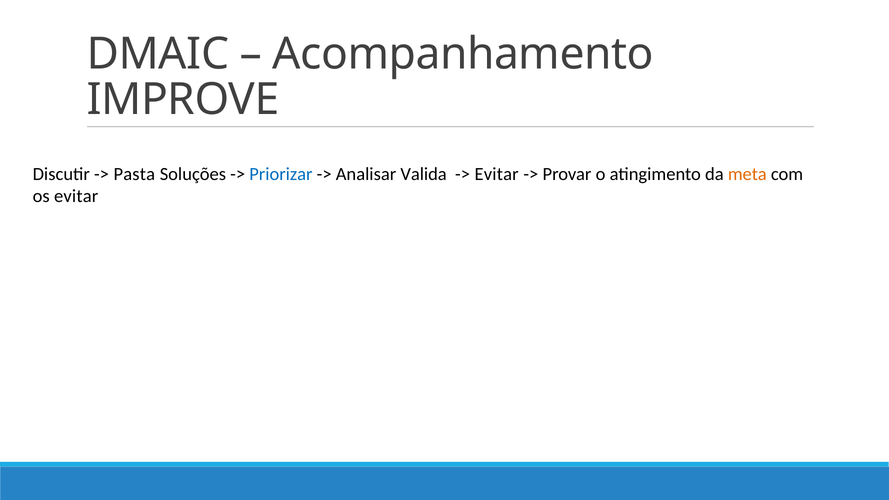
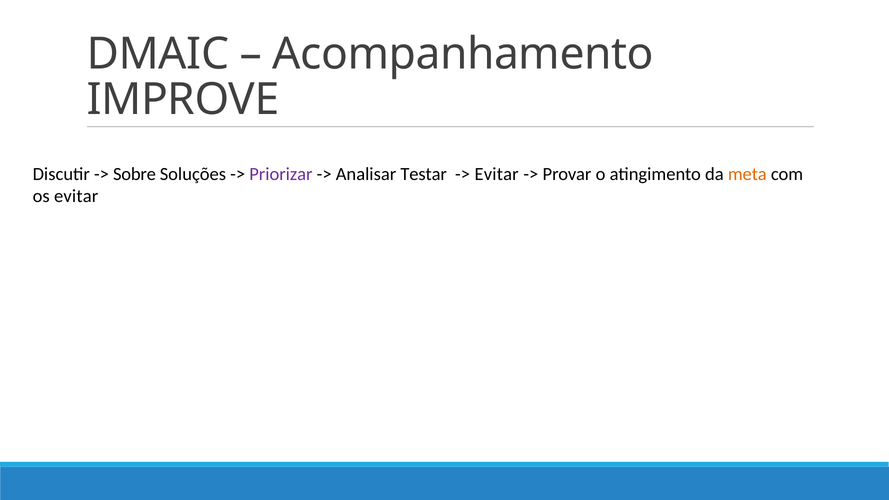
Pasta: Pasta -> Sobre (134, 174)
Priorizar colour: blue -> purple (281, 174)
Valida: Valida -> Testar (424, 174)
